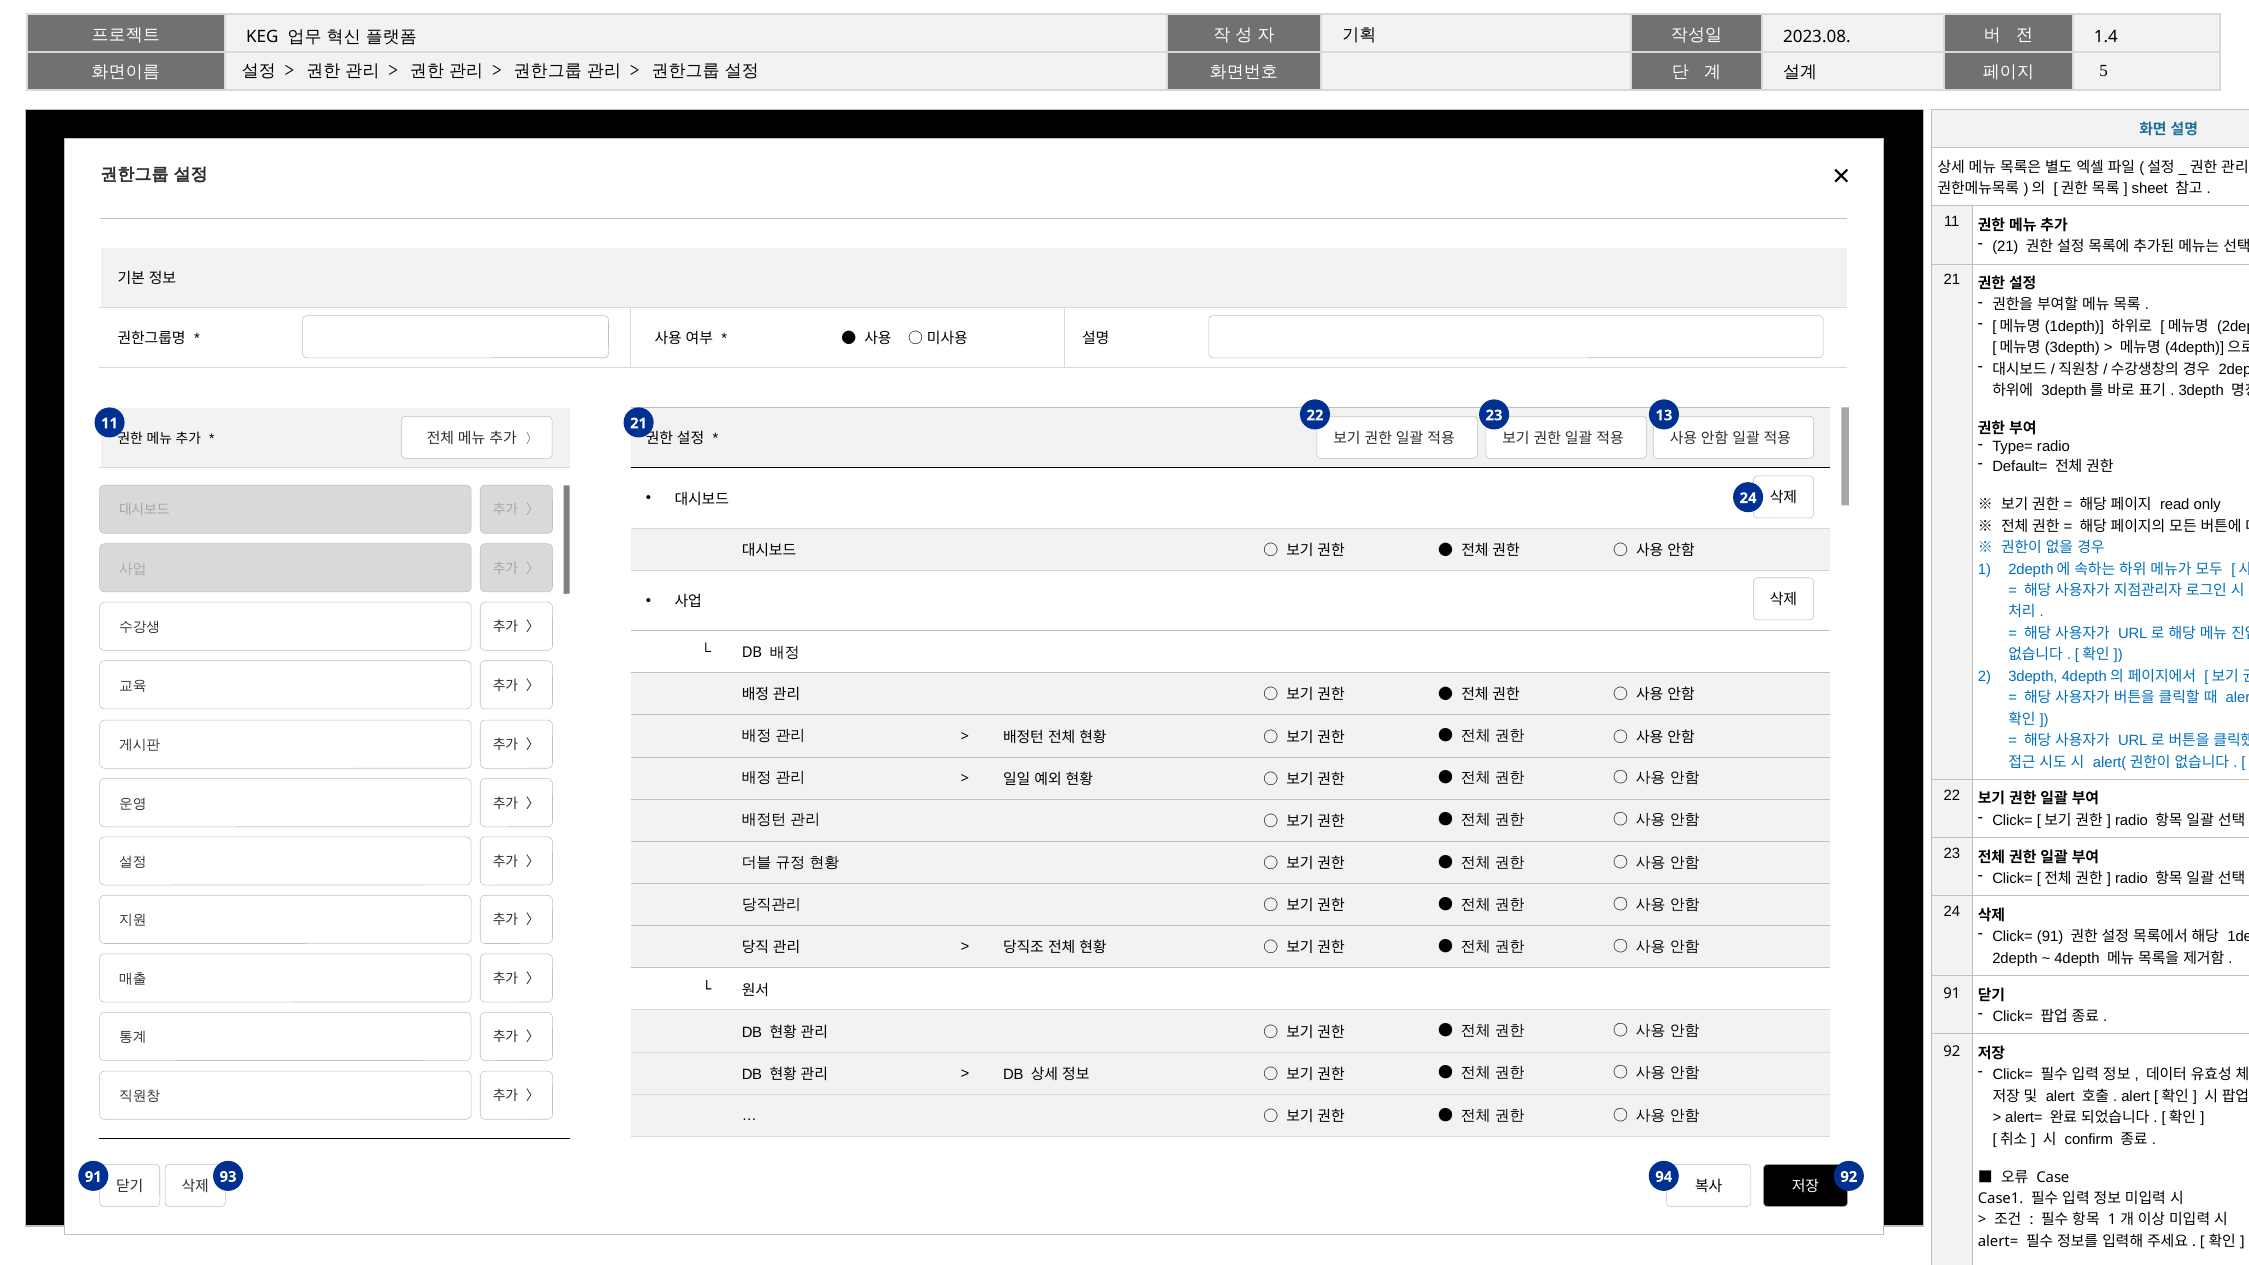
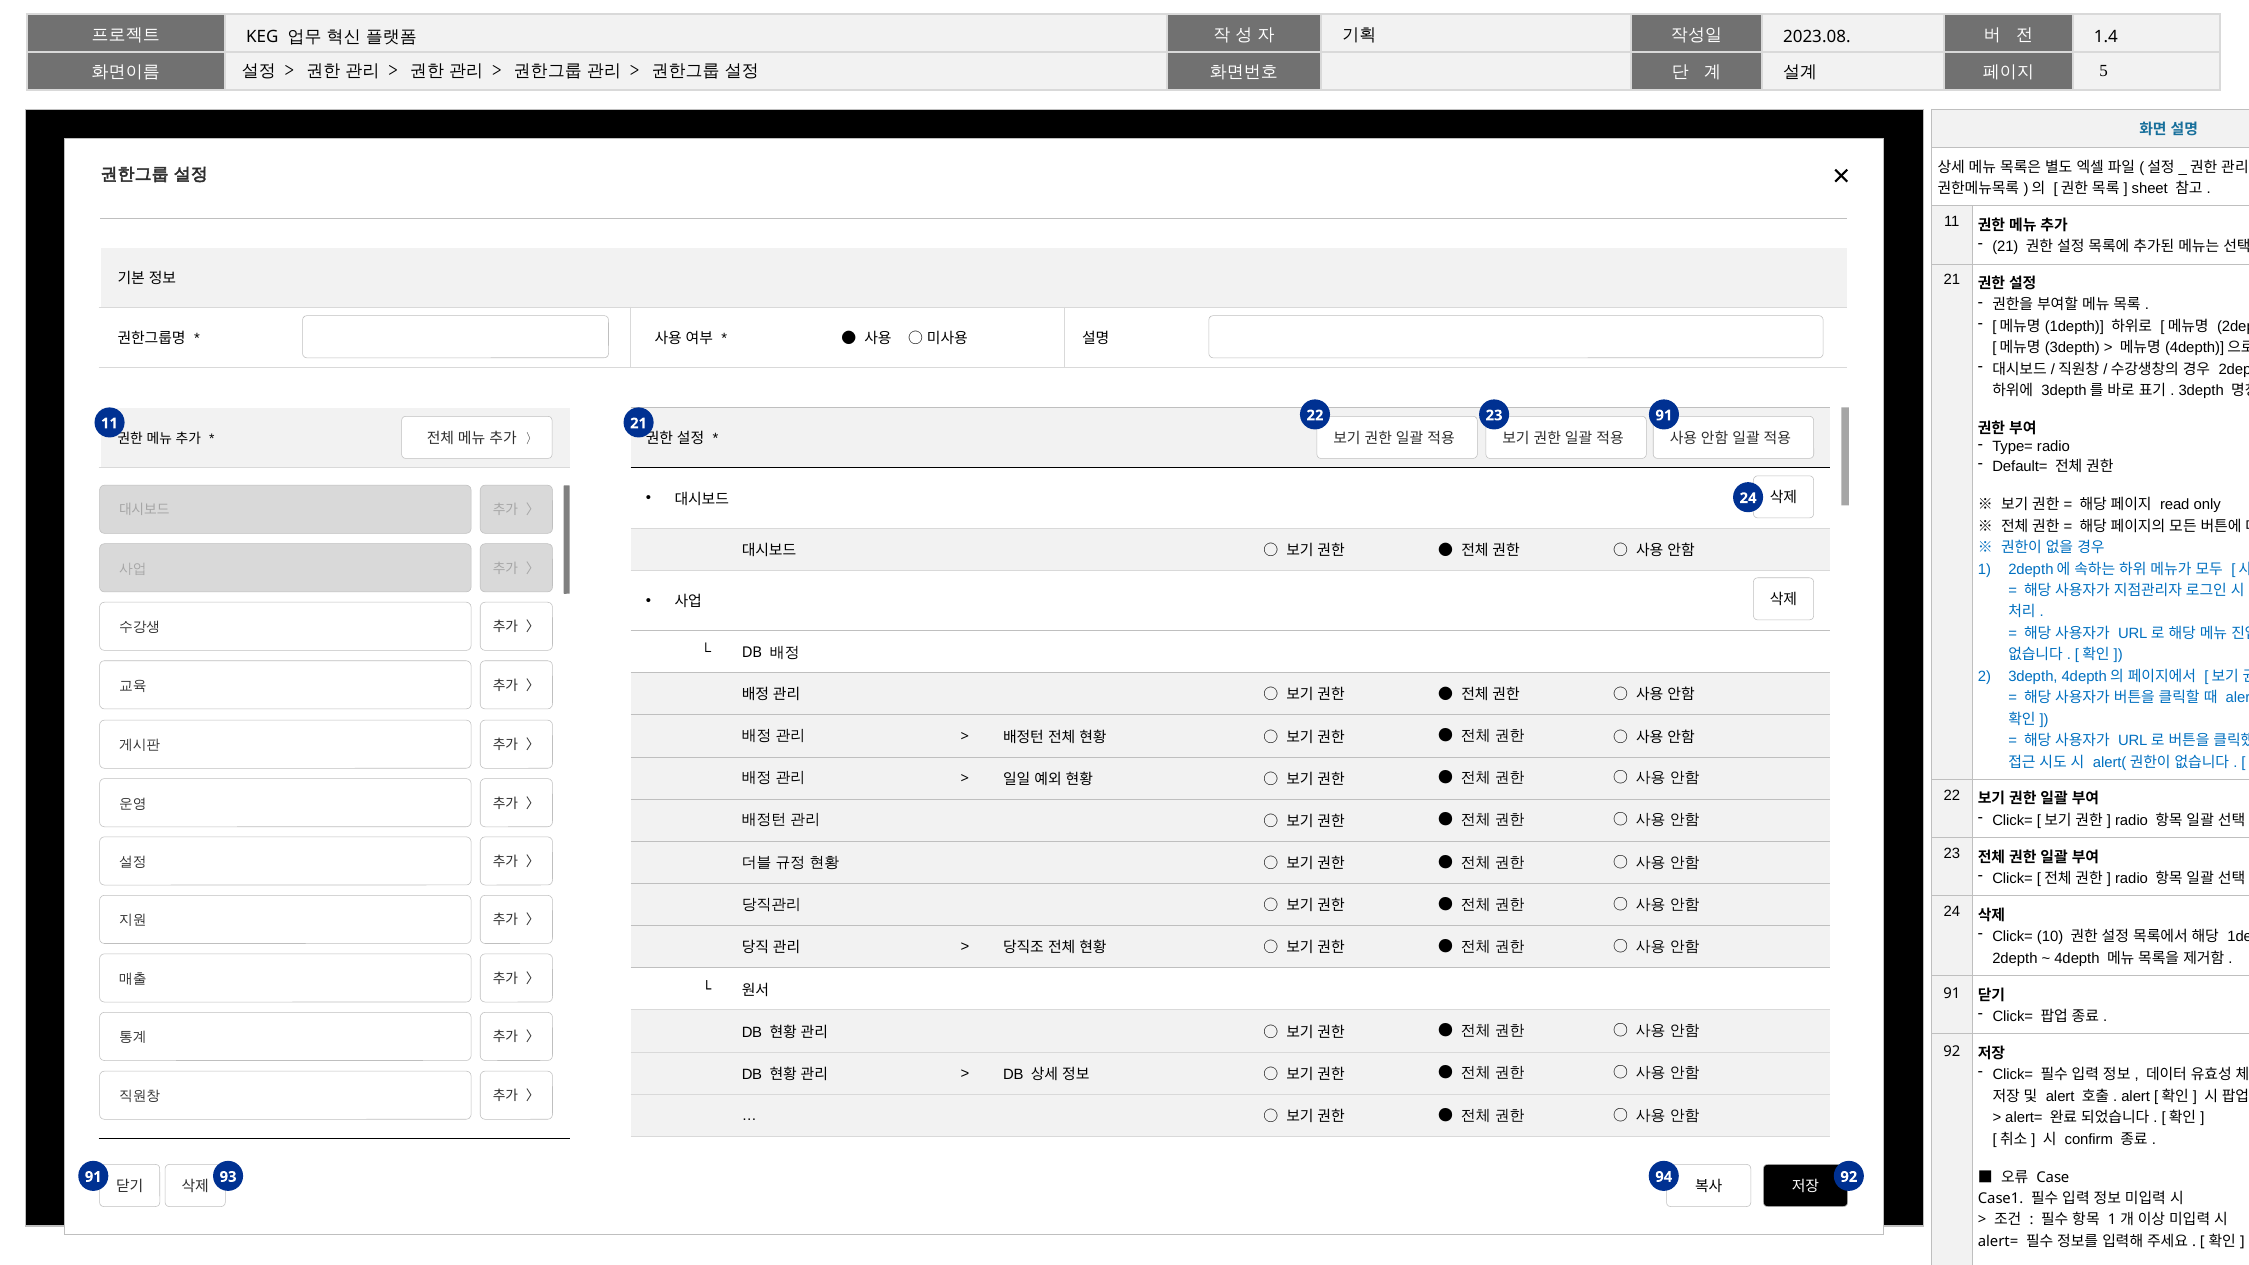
23 13: 13 -> 91 (1664, 415)
Click= 91: 91 -> 10 (2050, 937)
